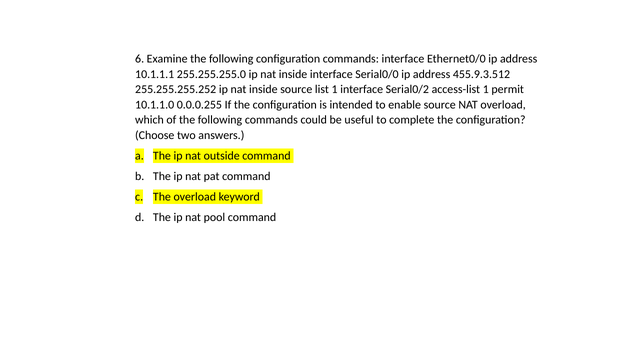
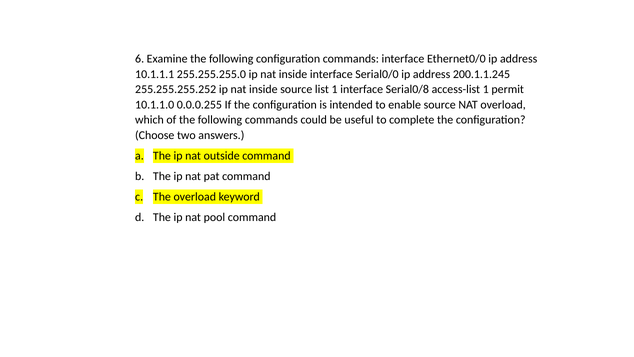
455.9.3.512: 455.9.3.512 -> 200.1.1.245 (481, 74)
Serial0/2: Serial0/2 -> Serial0/8 (407, 89)
